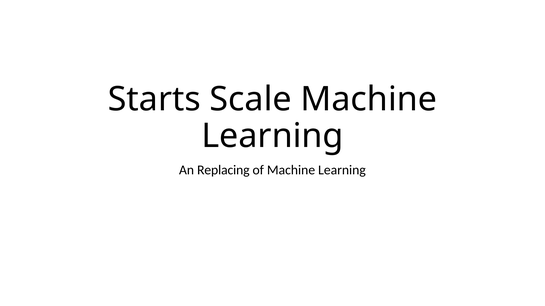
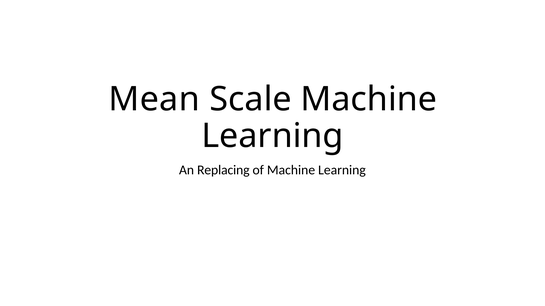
Starts: Starts -> Mean (154, 99)
